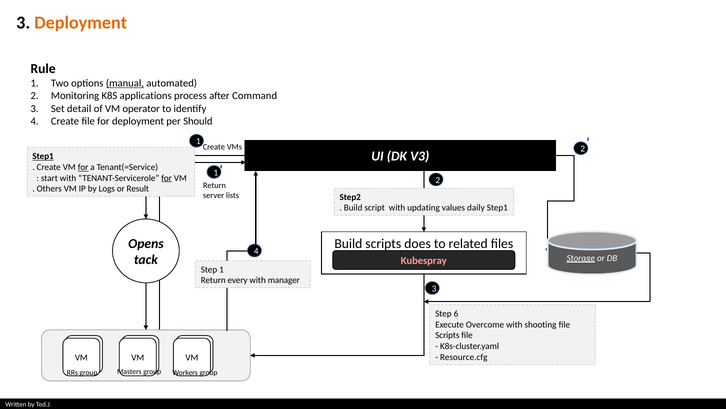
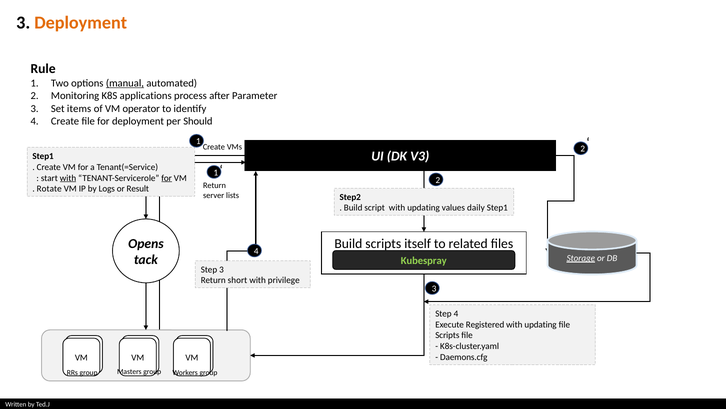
Command: Command -> Parameter (255, 96)
detail: detail -> items (79, 109)
Step1 underline: present -> none (43, 156)
for underline: present -> none (83, 167)
with underline: none -> present (68, 178)
Others: Others -> Rotate (49, 189)
does: does -> itself (418, 243)
Kubespray colour: pink -> light green (424, 260)
Step 1: 1 -> 3 (221, 269)
every: every -> short (237, 280)
manager: manager -> privilege (284, 280)
Step 6: 6 -> 4 (456, 313)
Overcome: Overcome -> Registered (485, 324)
shooting: shooting -> updating (541, 324)
Resource.cfg: Resource.cfg -> Daemons.cfg (464, 357)
